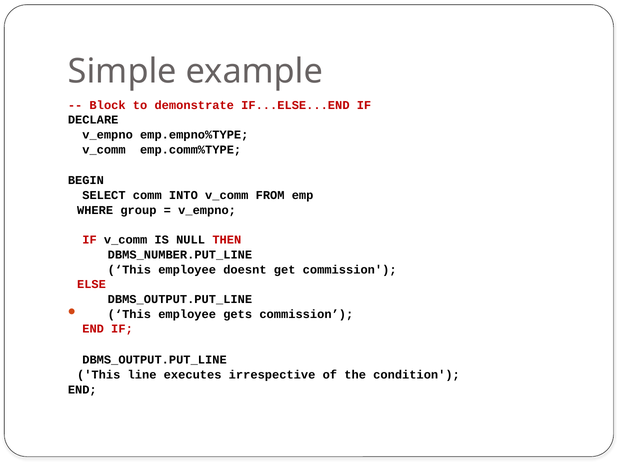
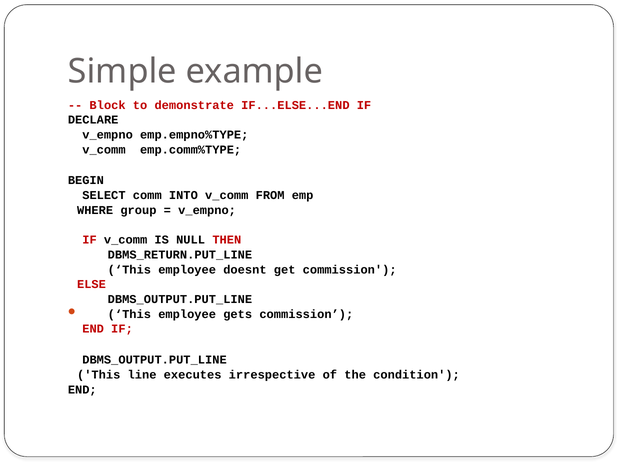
DBMS_NUMBER.PUT_LINE: DBMS_NUMBER.PUT_LINE -> DBMS_RETURN.PUT_LINE (180, 255)
